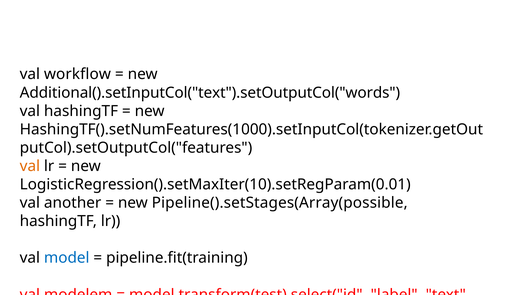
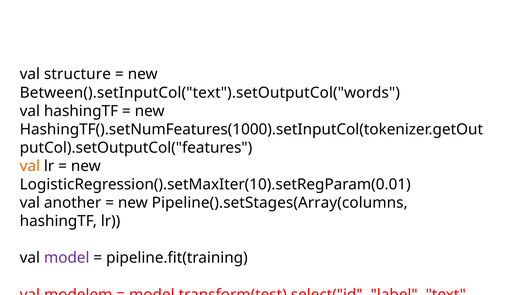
workflow: workflow -> structure (77, 74)
Additional().setInputCol("text").setOutputCol("words: Additional().setInputCol("text").setOutputCol("words -> Between().setInputCol("text").setOutputCol("words (210, 93)
Pipeline().setStages(Array(possible: Pipeline().setStages(Array(possible -> Pipeline().setStages(Array(columns (280, 203)
model colour: blue -> purple (67, 258)
